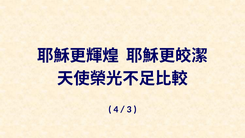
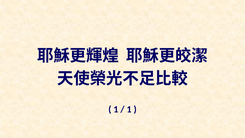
4: 4 -> 1 (116, 109)
3: 3 -> 1 (129, 109)
